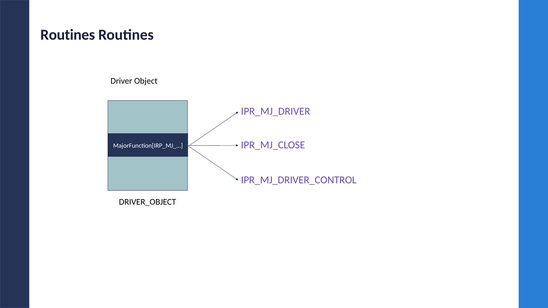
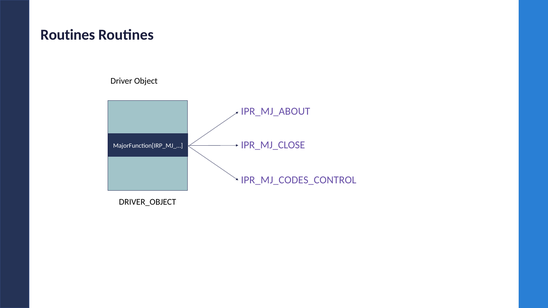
IPR_MJ_DRIVER: IPR_MJ_DRIVER -> IPR_MJ_ABOUT (276, 112)
IPR_MJ_DRIVER_CONTROL: IPR_MJ_DRIVER_CONTROL -> IPR_MJ_CODES_CONTROL (299, 180)
